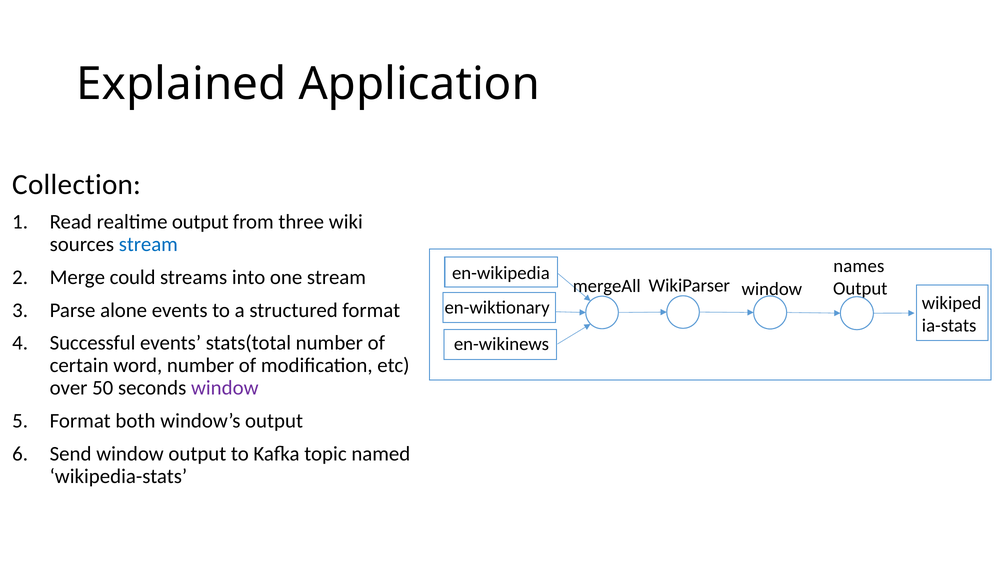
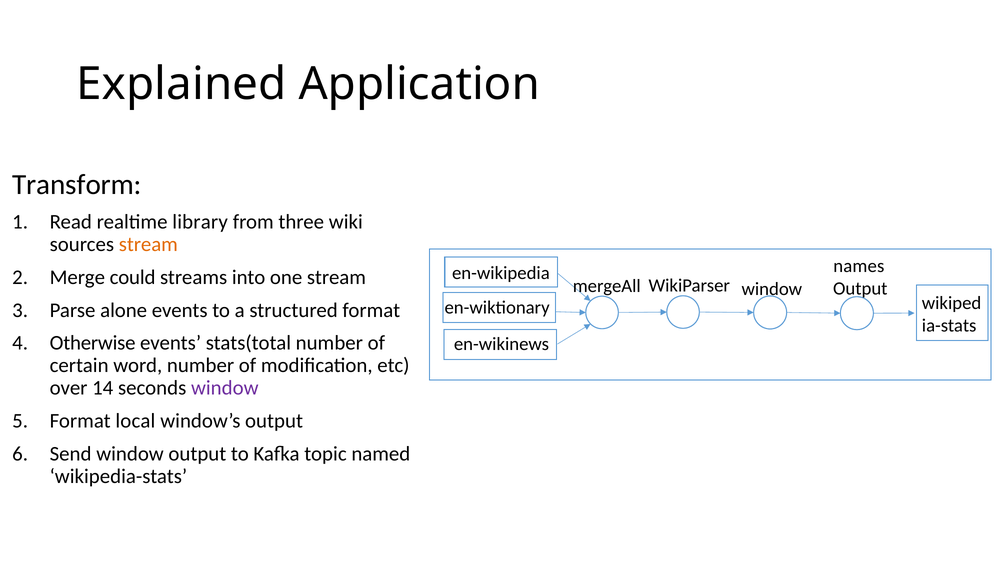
Collection: Collection -> Transform (77, 185)
realtime output: output -> library (200, 222)
stream colour: blue -> orange (148, 245)
Successful: Successful -> Otherwise (93, 343)
50: 50 -> 14 (103, 388)
both: both -> local (135, 421)
